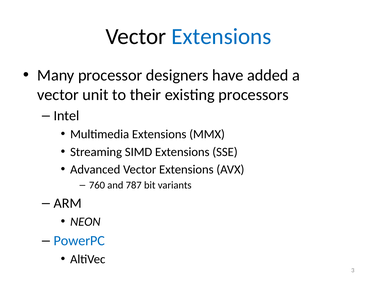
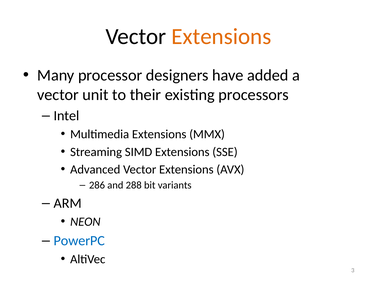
Extensions colour: blue -> orange (221, 36)
760: 760 -> 286 (97, 185)
787: 787 -> 288 (134, 185)
